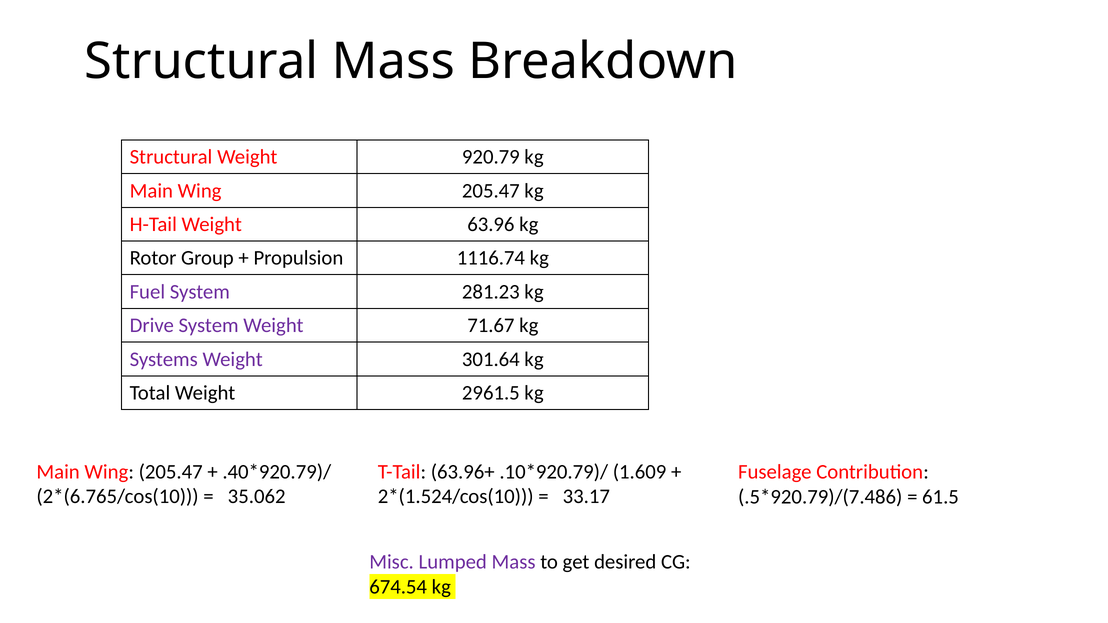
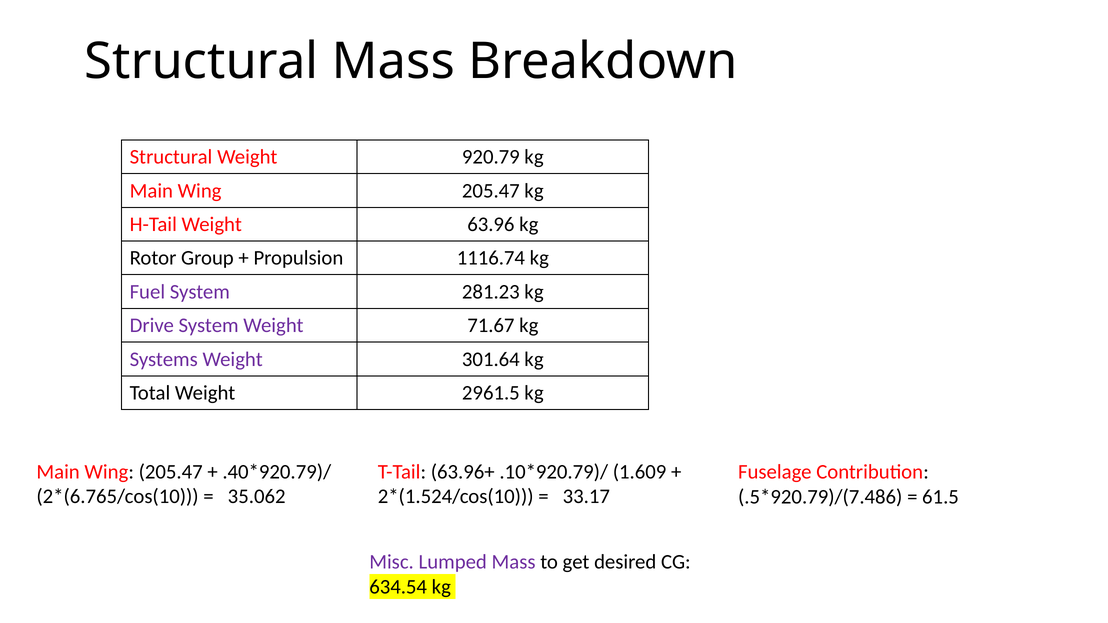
674.54: 674.54 -> 634.54 (398, 587)
